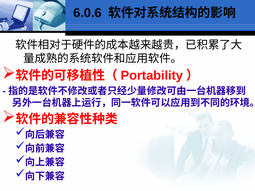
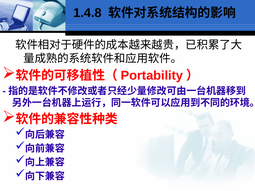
6.0.6: 6.0.6 -> 1.4.8 (88, 13)
